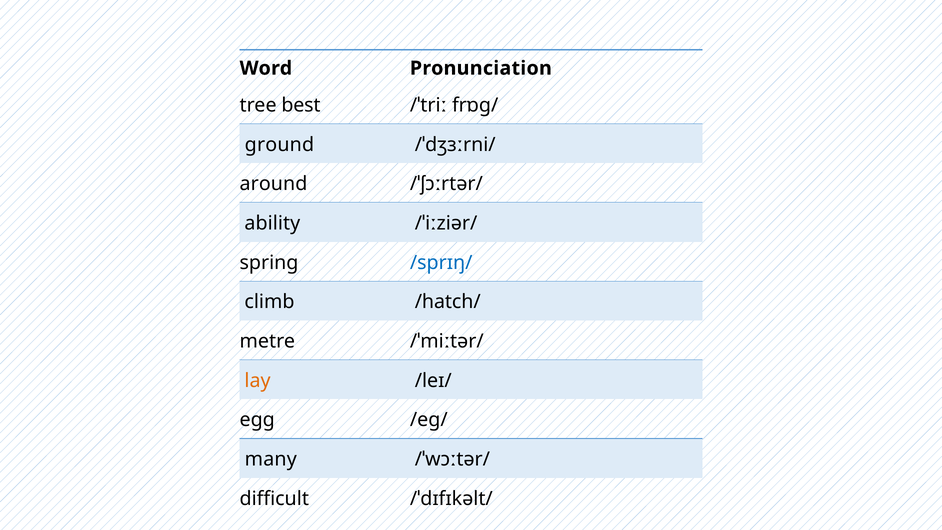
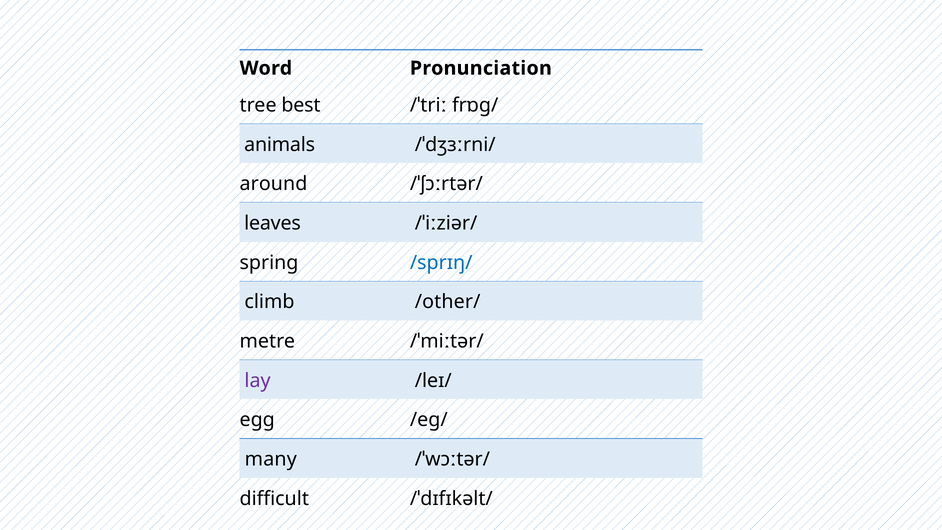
ground: ground -> animals (280, 145)
ability: ability -> leaves (272, 223)
/hatch/: /hatch/ -> /other/ (448, 302)
lay colour: orange -> purple (258, 381)
